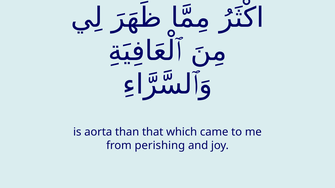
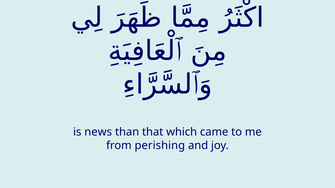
aorta: aorta -> news (98, 132)
